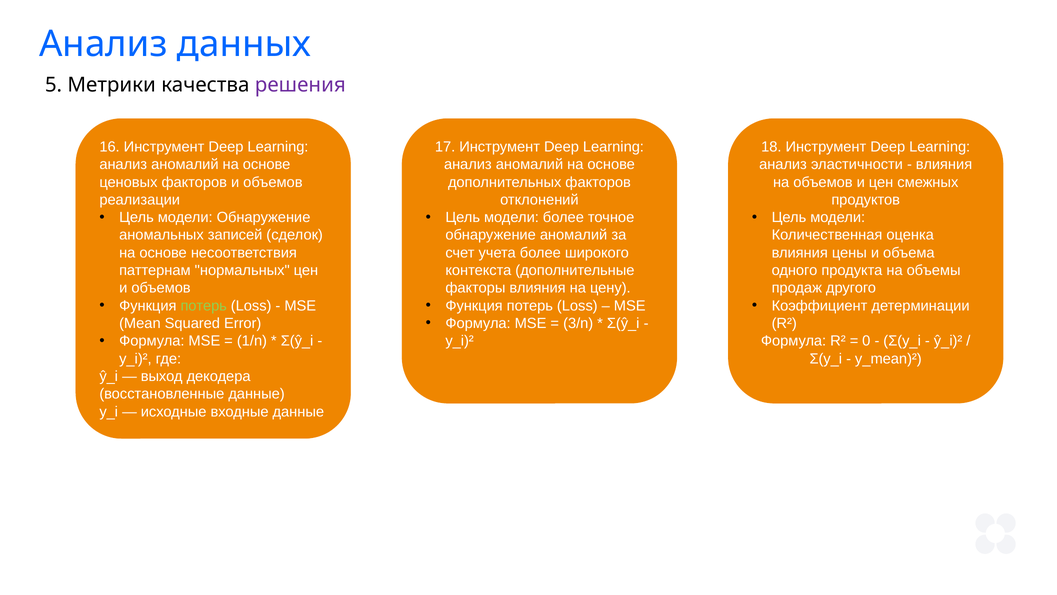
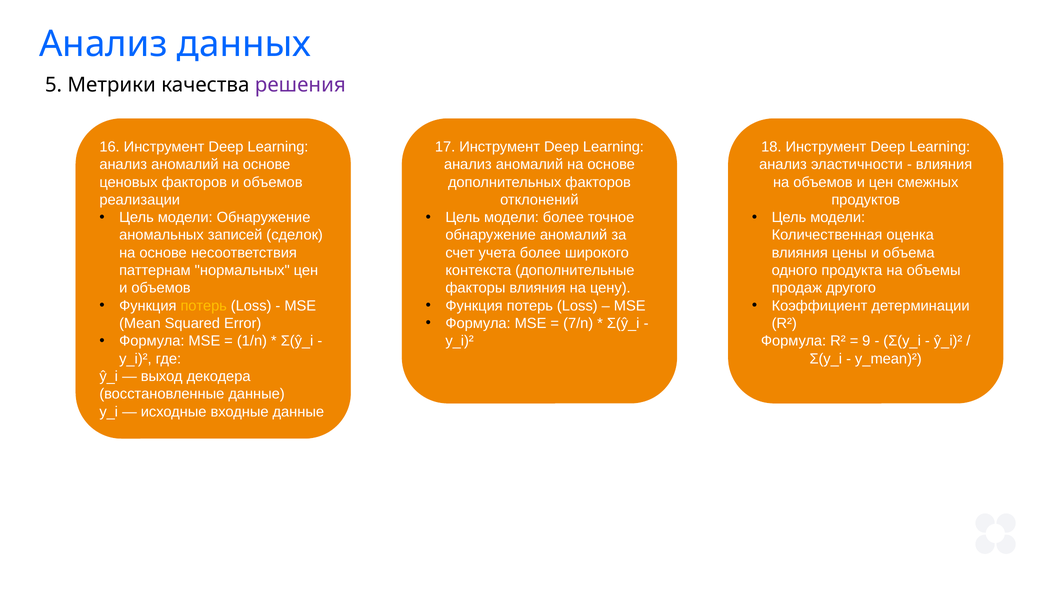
потерь colour: light green -> yellow (204, 306)
3/n: 3/n -> 7/n (578, 323)
0: 0 -> 9 (866, 341)
